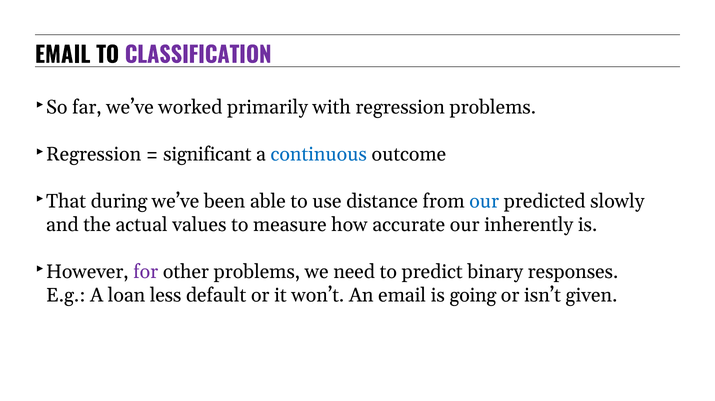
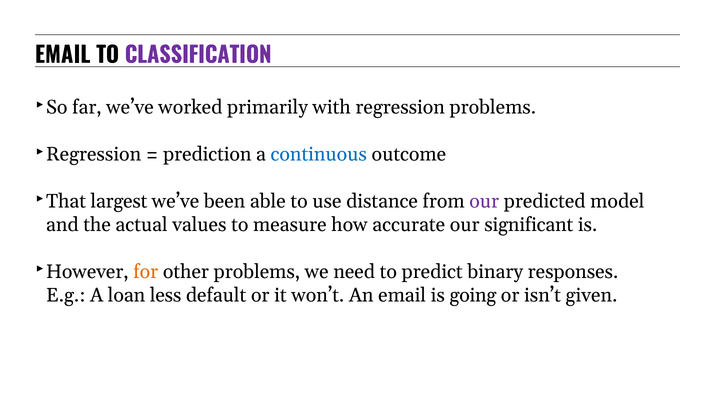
significant: significant -> prediction (207, 155)
during: during -> largest (119, 202)
our colour: blue -> purple (484, 202)
slowly: slowly -> model (617, 202)
inherently: inherently -> significant (529, 225)
for colour: purple -> orange (146, 272)
